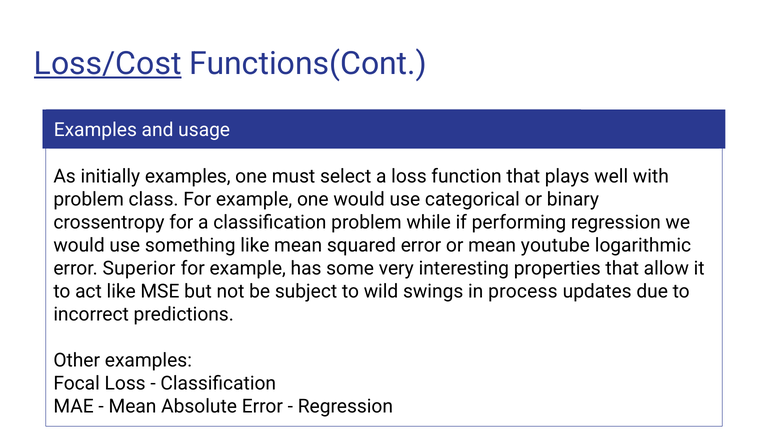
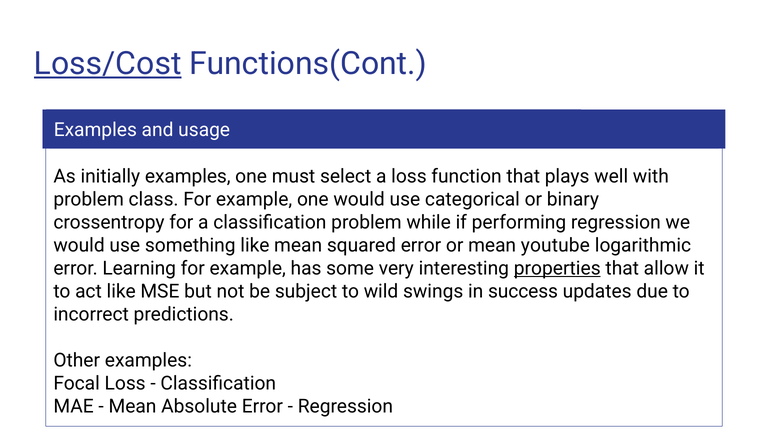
Superior: Superior -> Learning (139, 268)
properties underline: none -> present (557, 268)
process: process -> success (523, 291)
